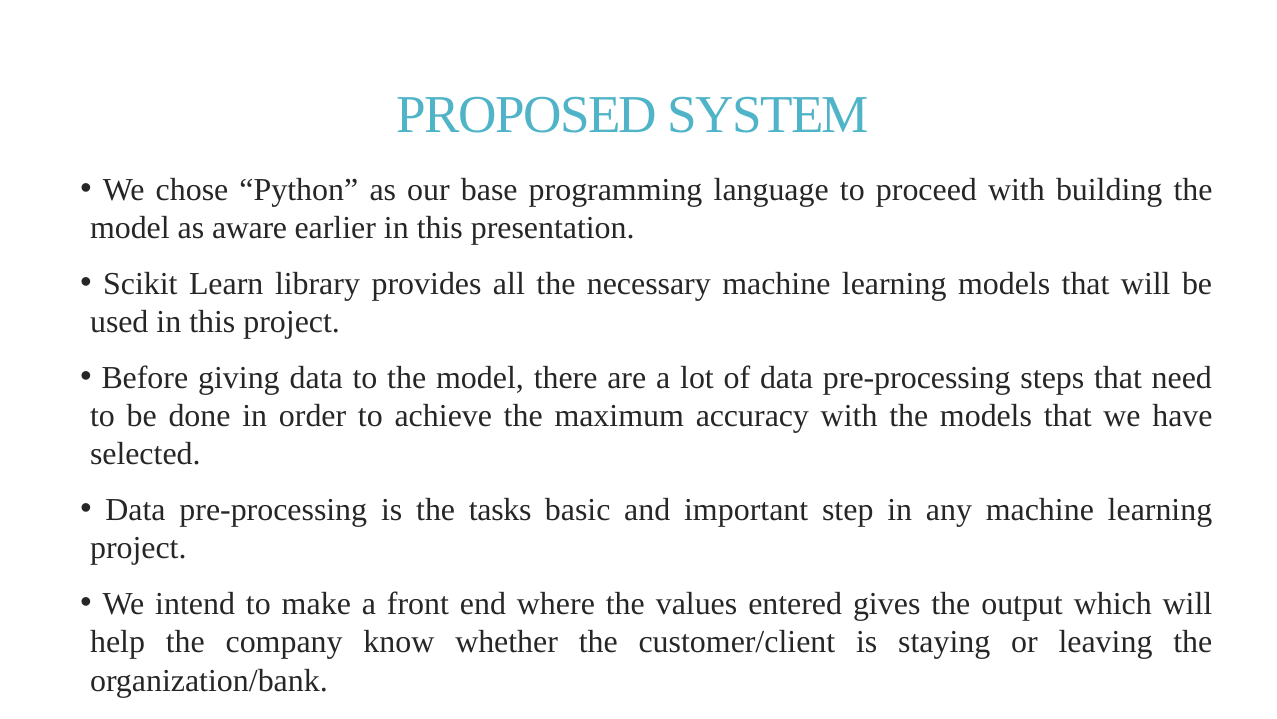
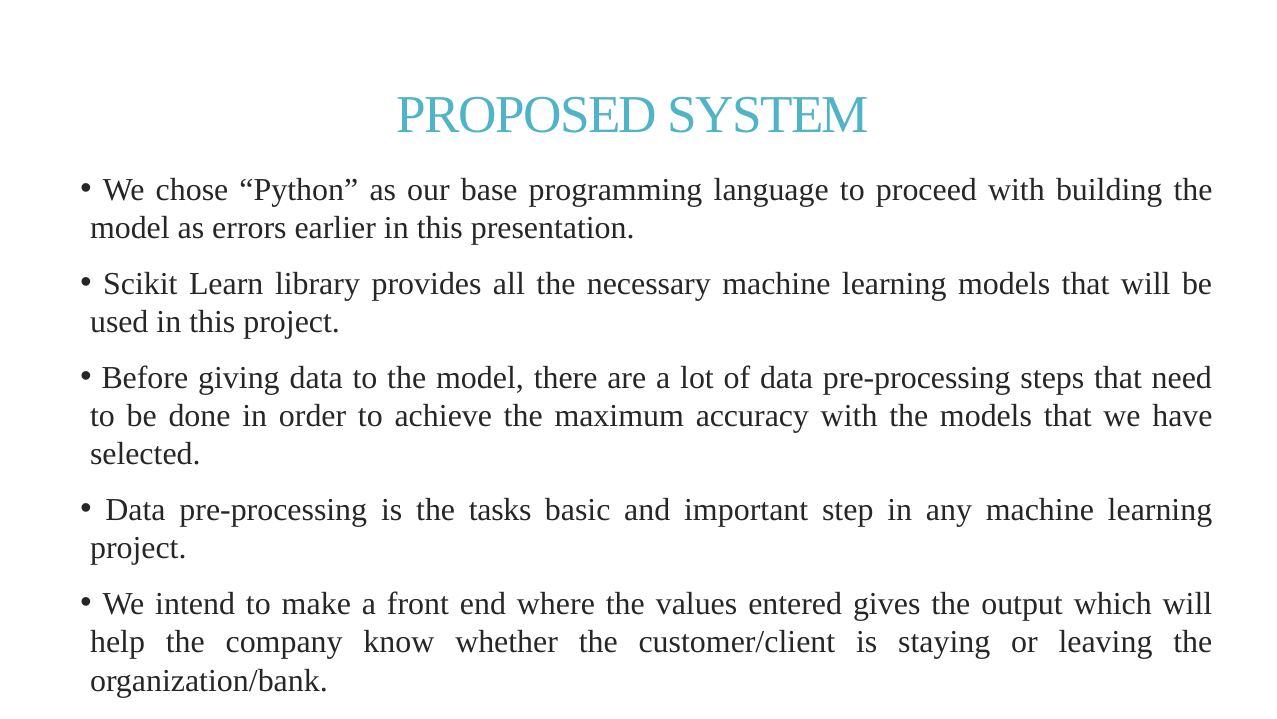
aware: aware -> errors (249, 228)
